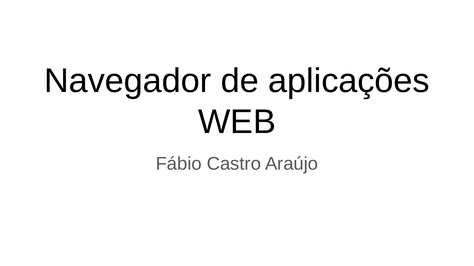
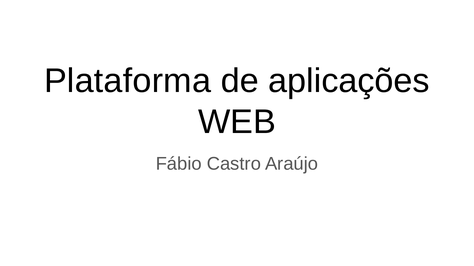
Navegador: Navegador -> Plataforma (128, 81)
